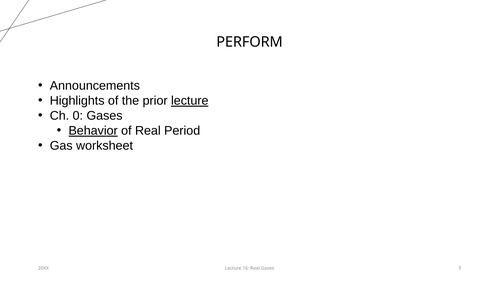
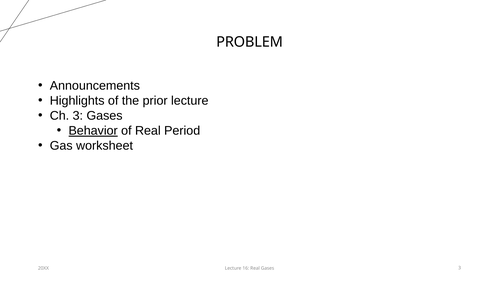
PERFORM: PERFORM -> PROBLEM (250, 42)
lecture underline: present -> none (190, 101)
Ch 0: 0 -> 3 (78, 116)
